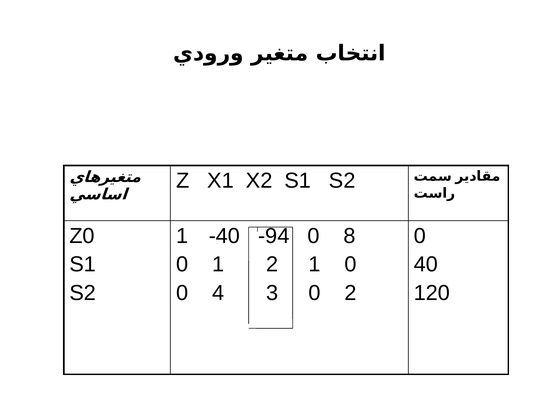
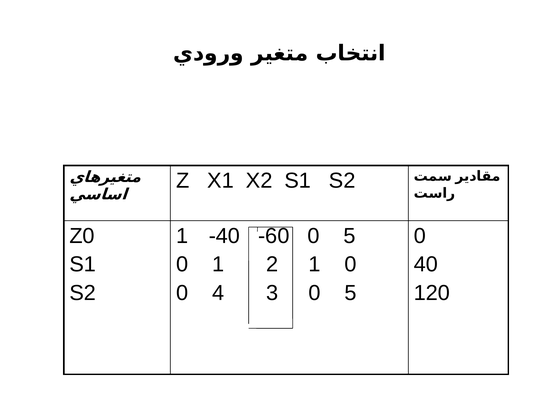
-94: -94 -> -60 (274, 236)
8: 8 -> 5 (350, 236)
3 0 2: 2 -> 5 (351, 293)
